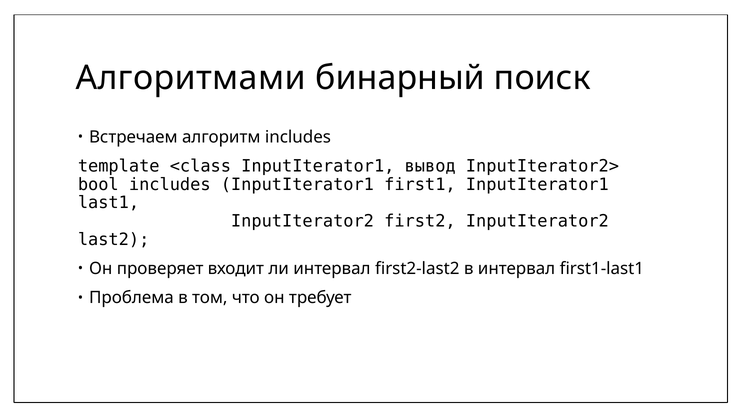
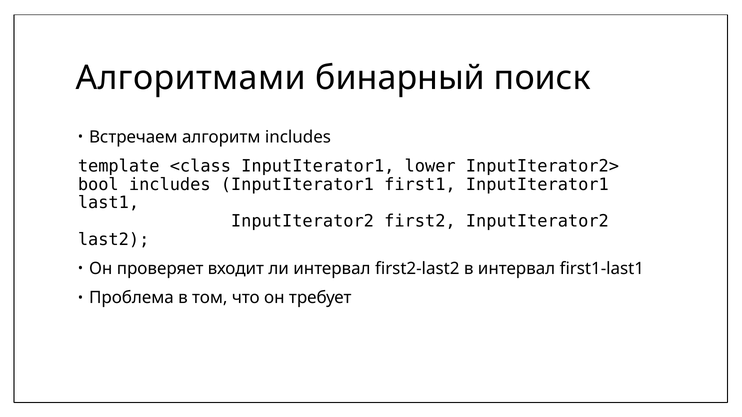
вывод: вывод -> lower (430, 166)
